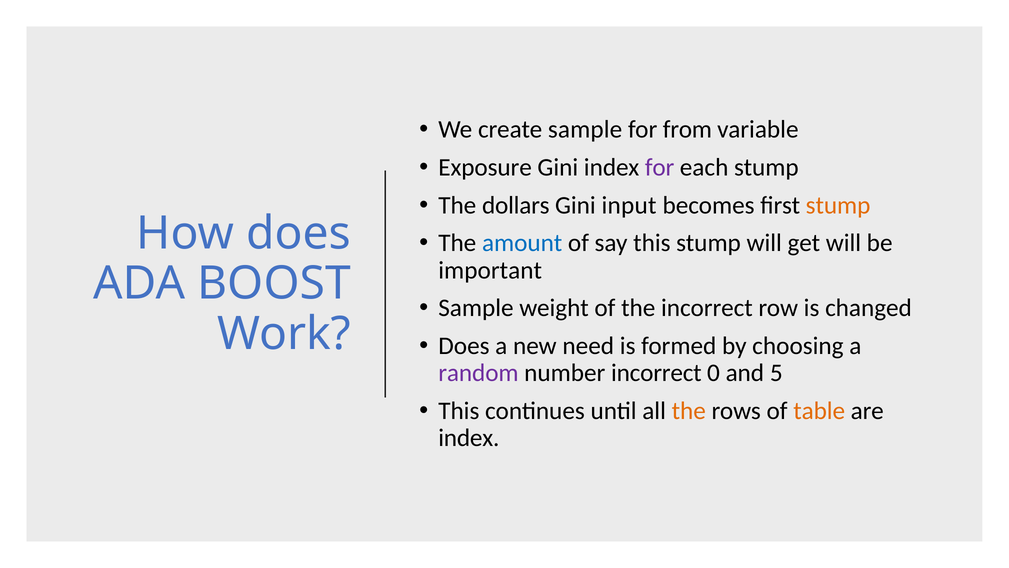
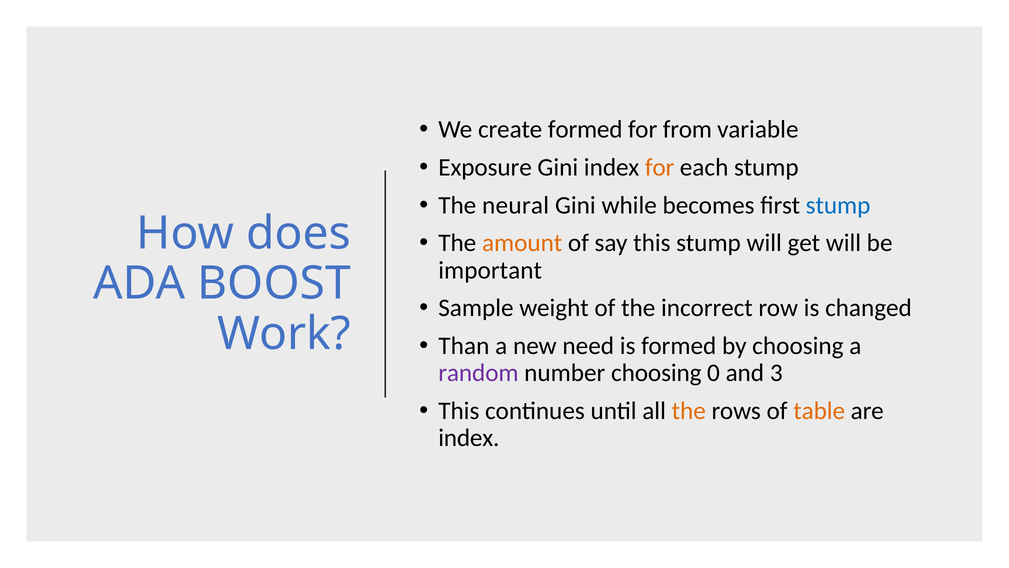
create sample: sample -> formed (585, 130)
for colour: purple -> orange (660, 167)
dollars: dollars -> neural (516, 205)
input: input -> while (629, 205)
stump colour: orange -> blue (838, 205)
amount colour: blue -> orange (522, 243)
Does: Does -> Than (464, 345)
number incorrect: incorrect -> choosing (656, 373)
5: 5 -> 3 (776, 373)
